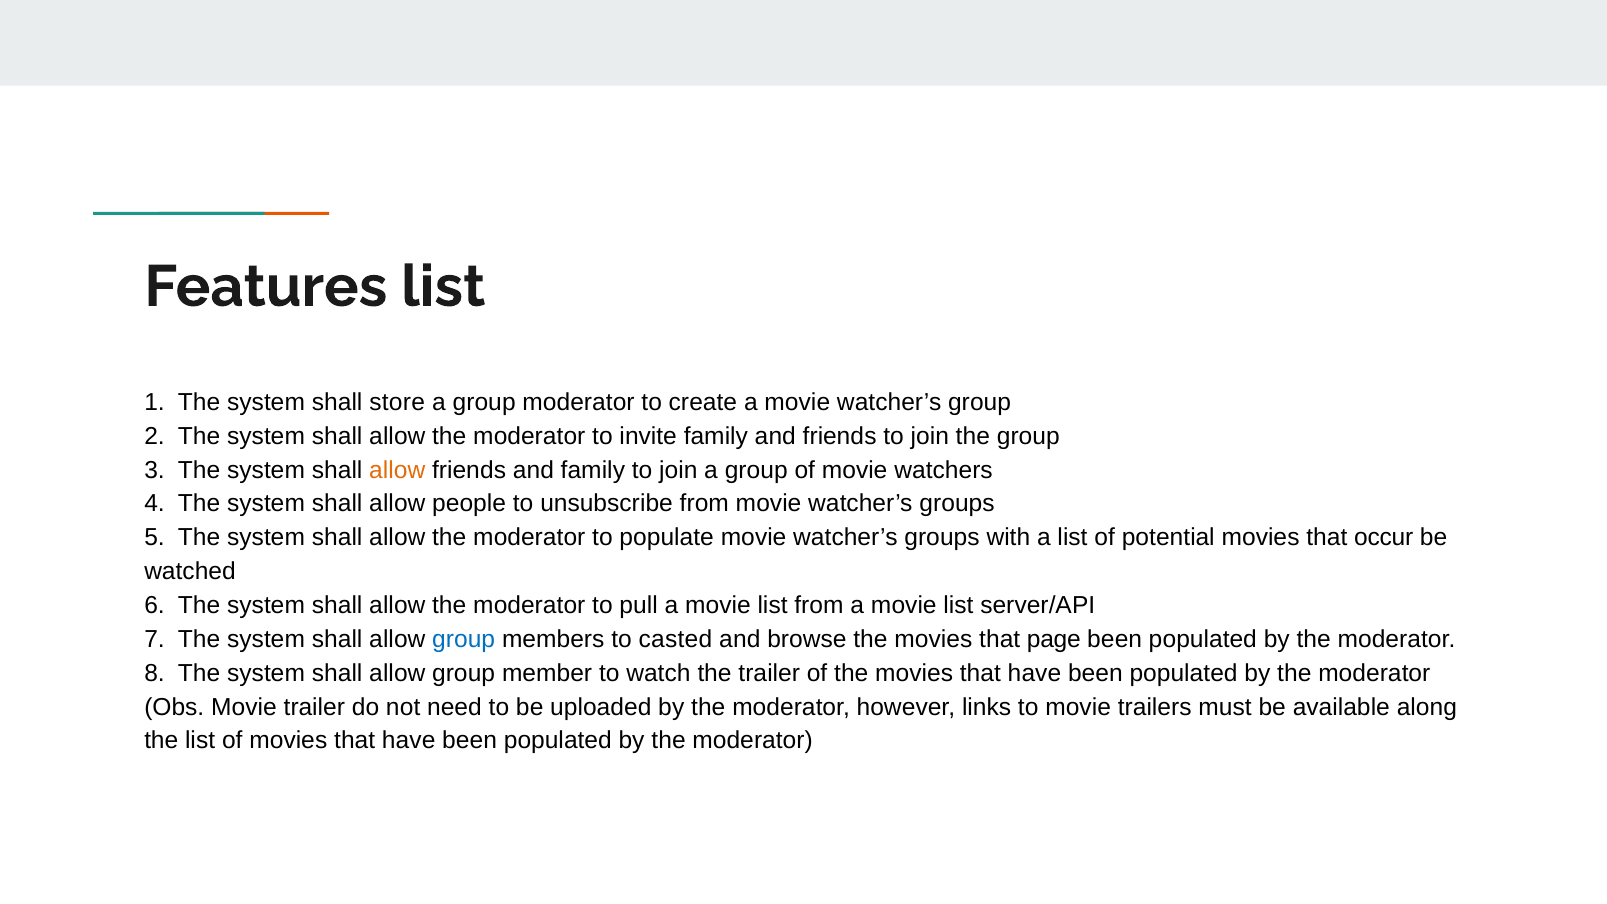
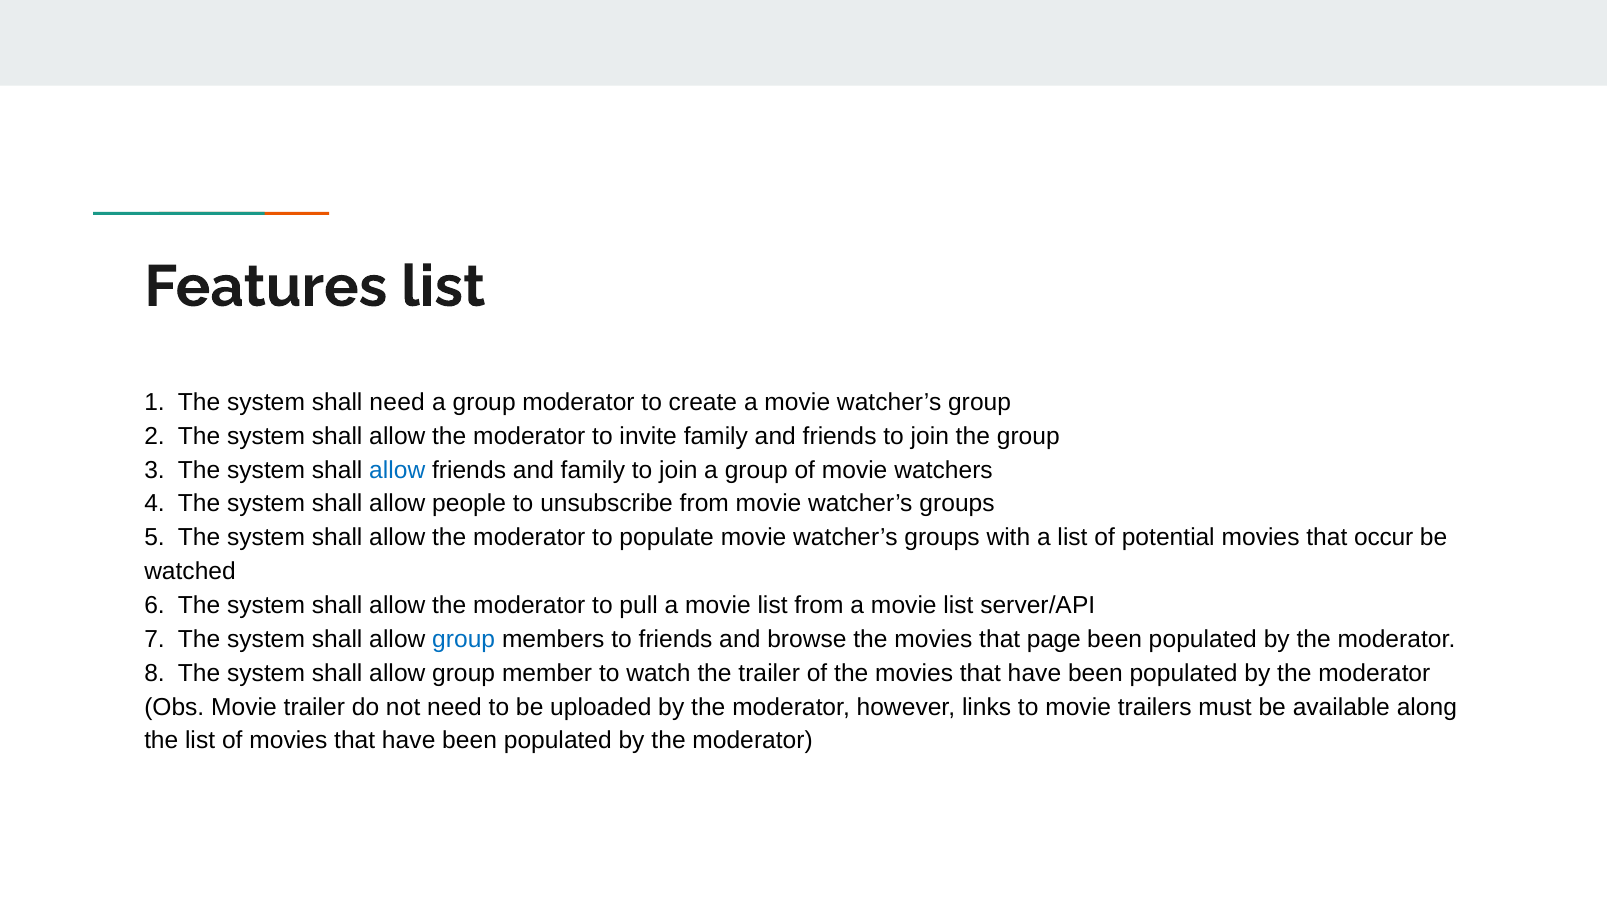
shall store: store -> need (397, 402)
allow colour: orange -> blue (397, 470)
to casted: casted -> friends (676, 639)
